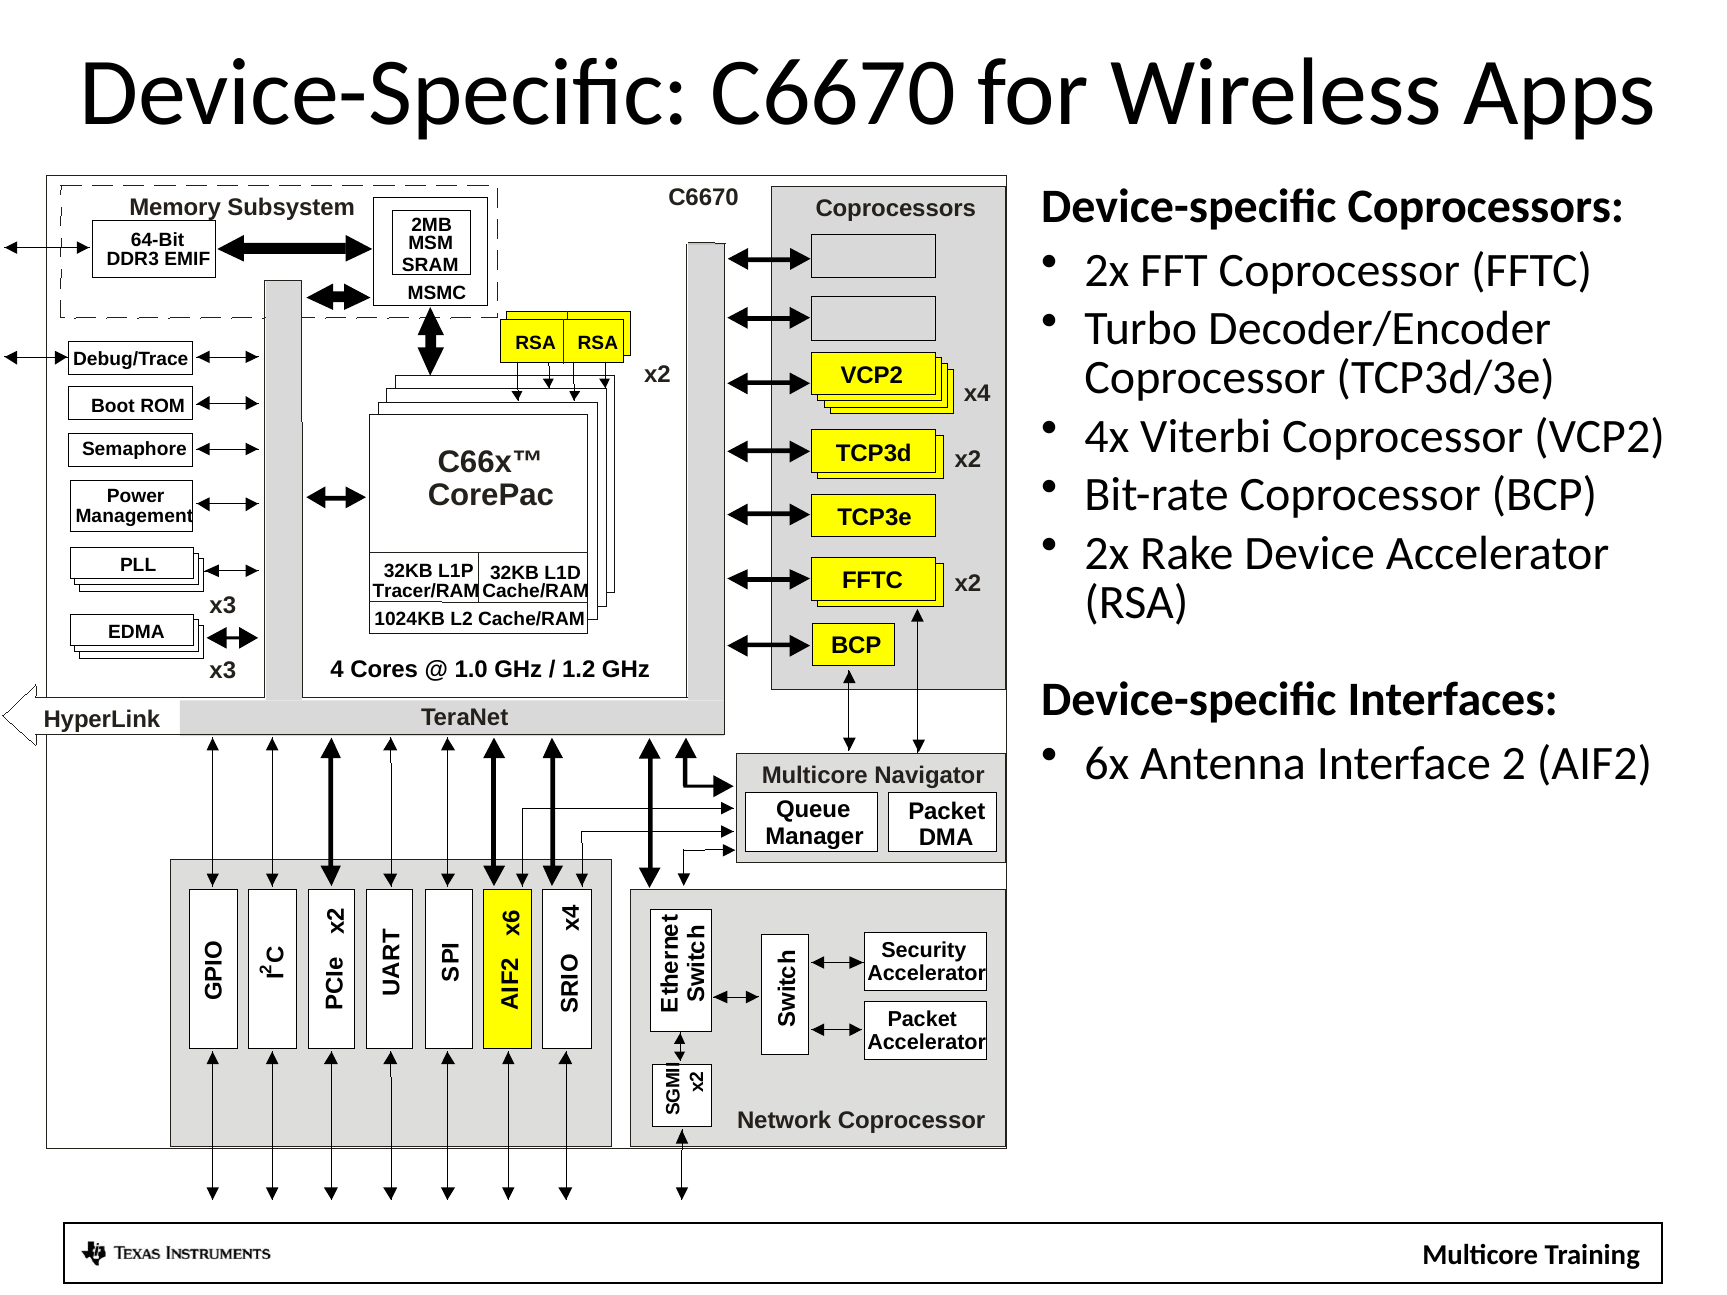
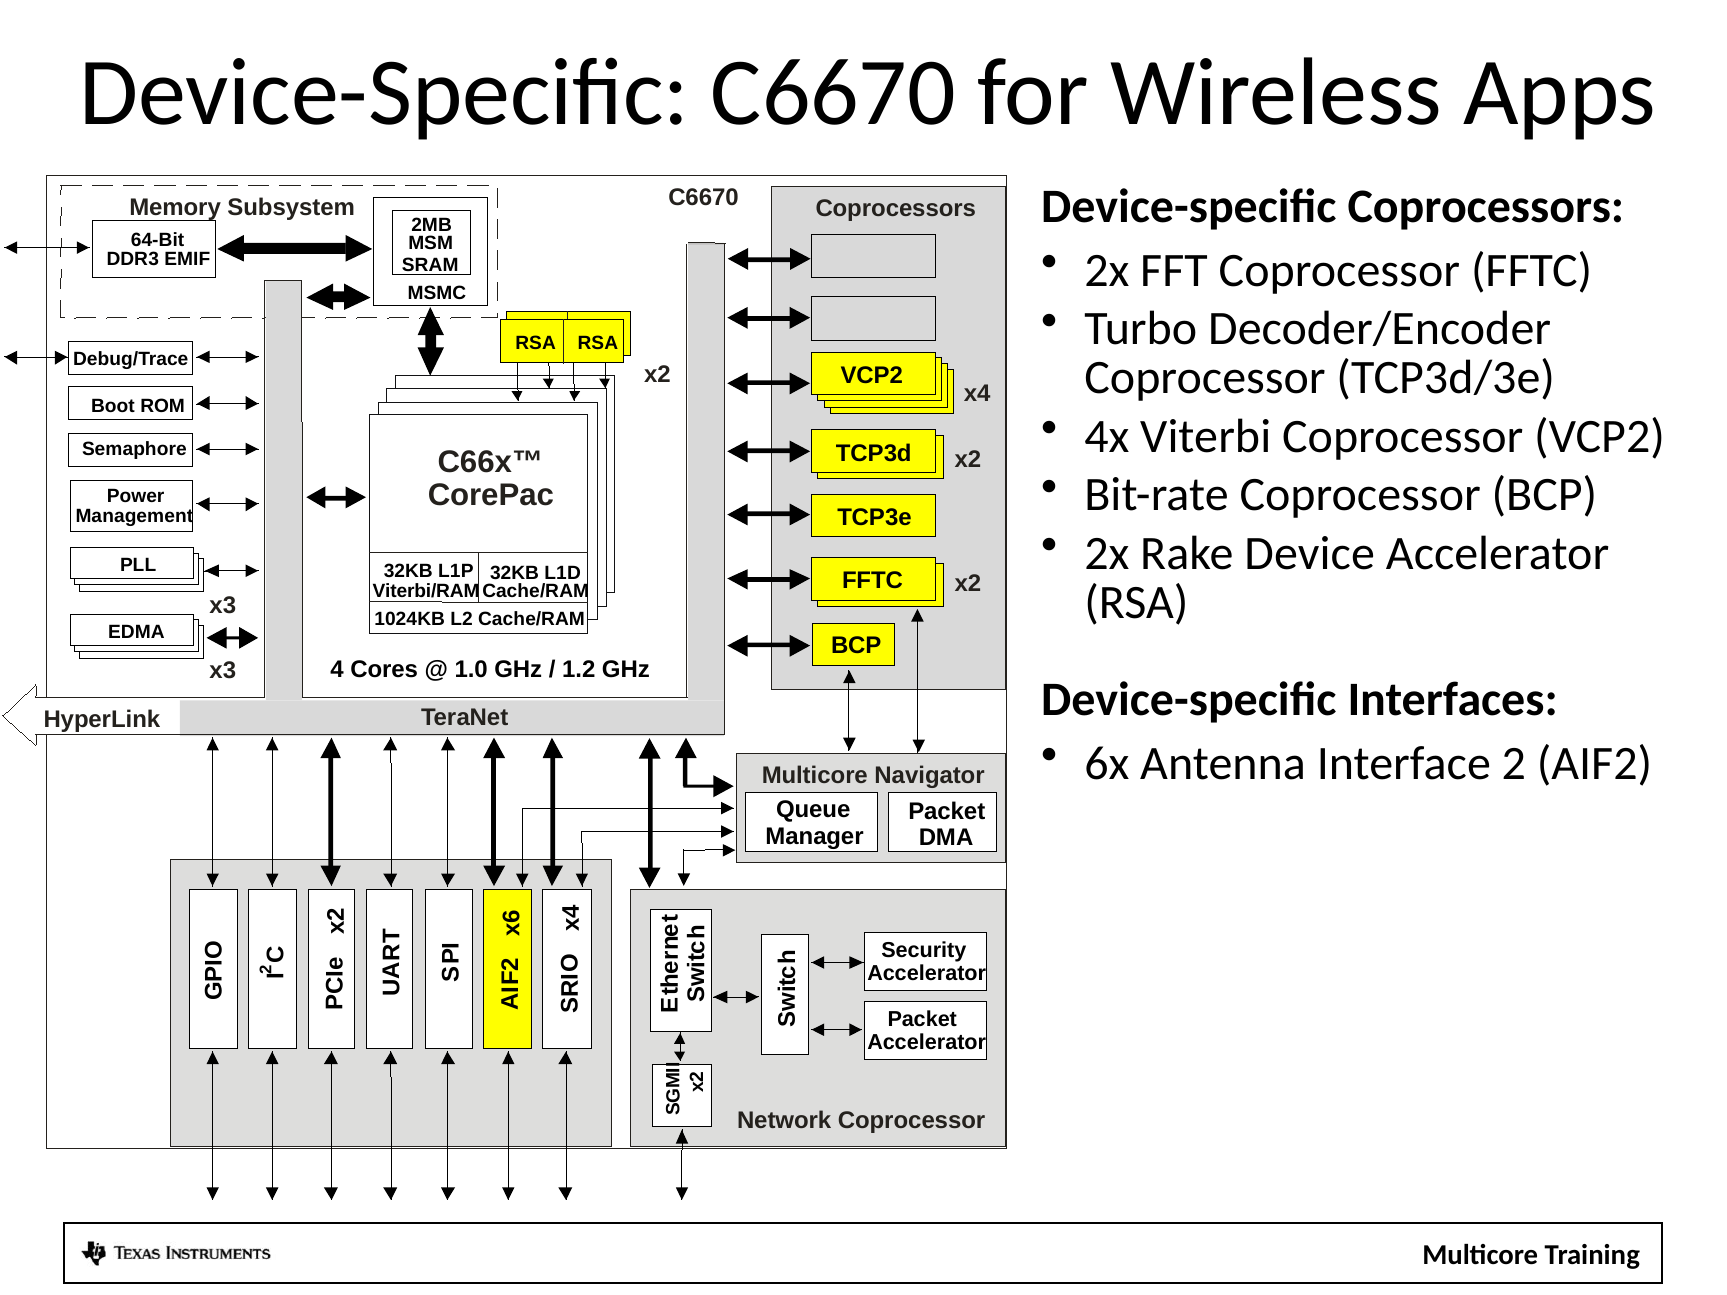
Tracer/RAM: Tracer/RAM -> Viterbi/RAM (426, 591)
